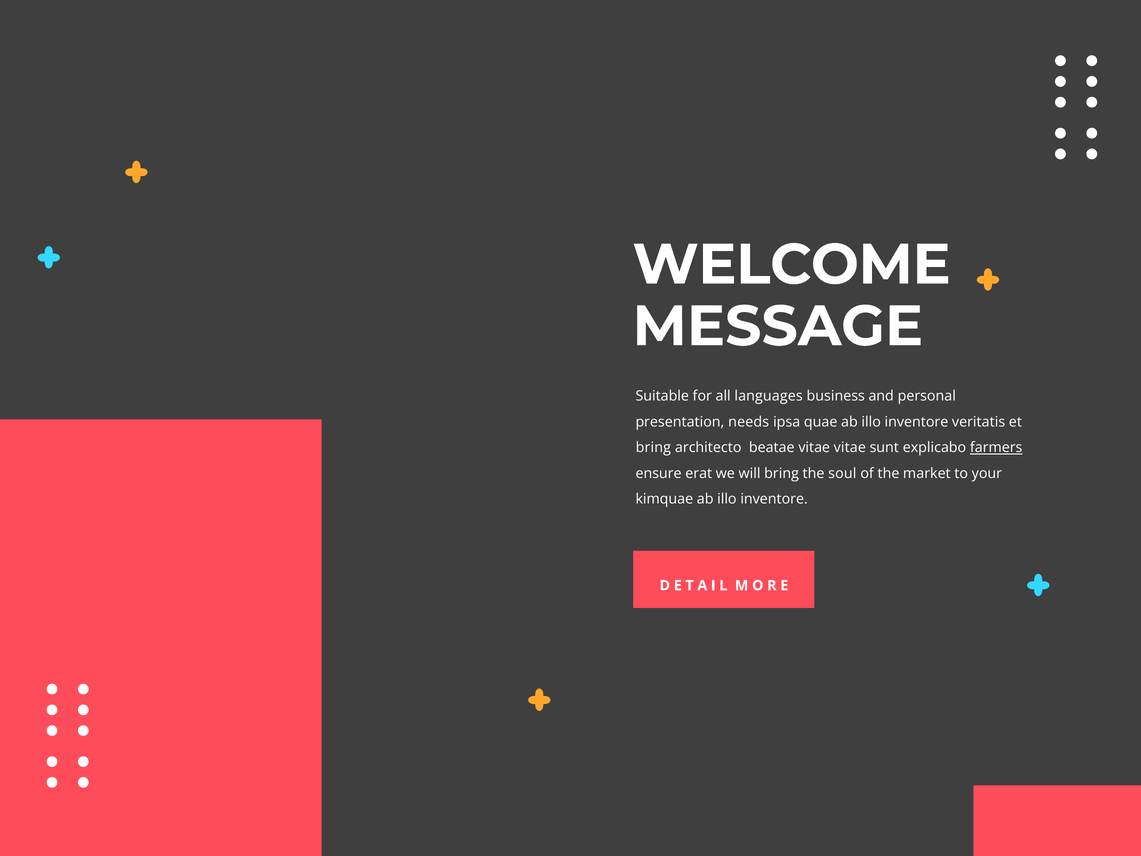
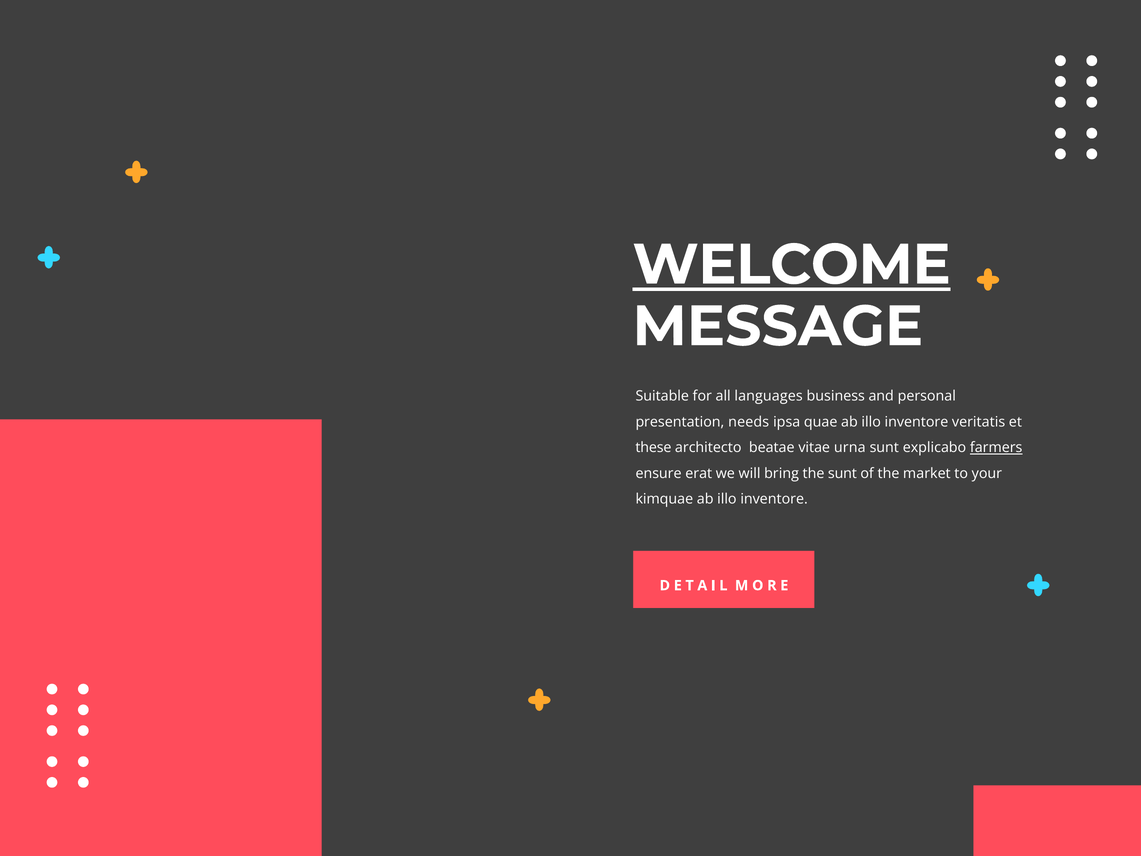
WELCOME underline: none -> present (792, 265)
bring: bring -> these (653, 448)
vitae vitae: vitae -> urna (850, 448)
the soul: soul -> sunt (842, 473)
